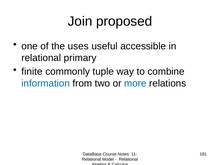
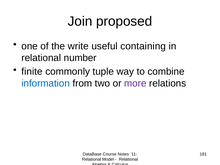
uses: uses -> write (78, 46)
accessible: accessible -> containing (143, 46)
primary: primary -> number (80, 58)
more colour: blue -> purple (135, 83)
